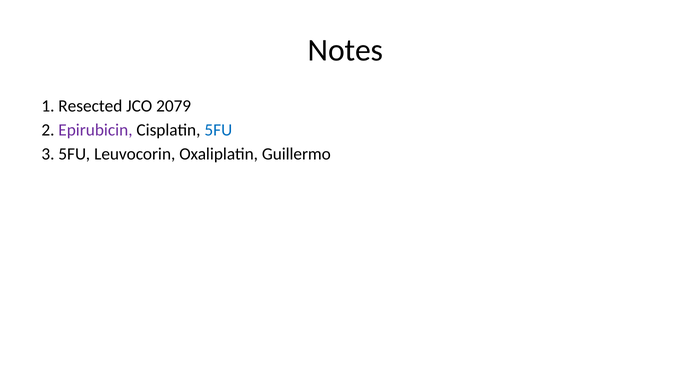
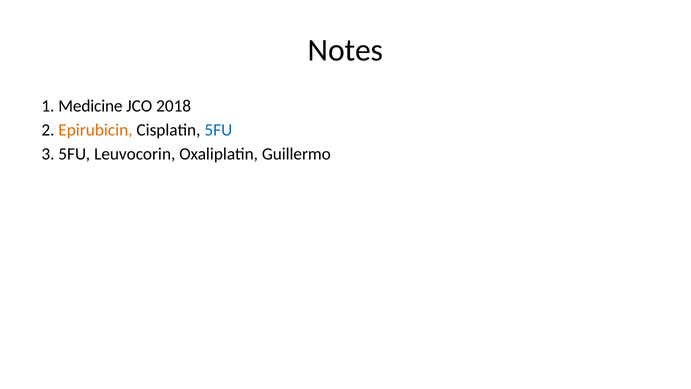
Resected: Resected -> Medicine (90, 106)
2079: 2079 -> 2018 (174, 106)
Epirubicin colour: purple -> orange (95, 130)
